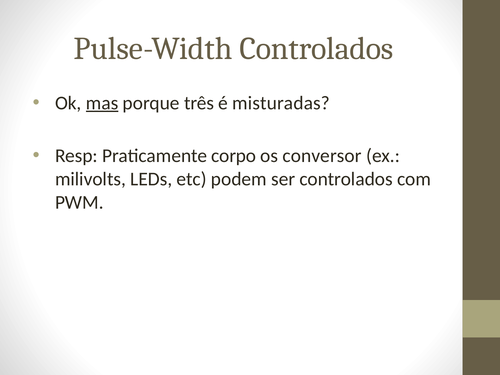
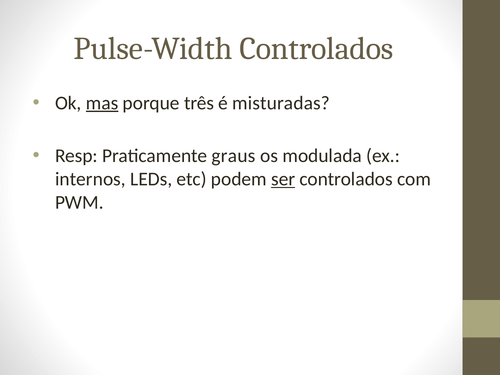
corpo: corpo -> graus (234, 156)
conversor: conversor -> modulada (322, 156)
milivolts: milivolts -> internos (90, 179)
ser underline: none -> present (283, 179)
